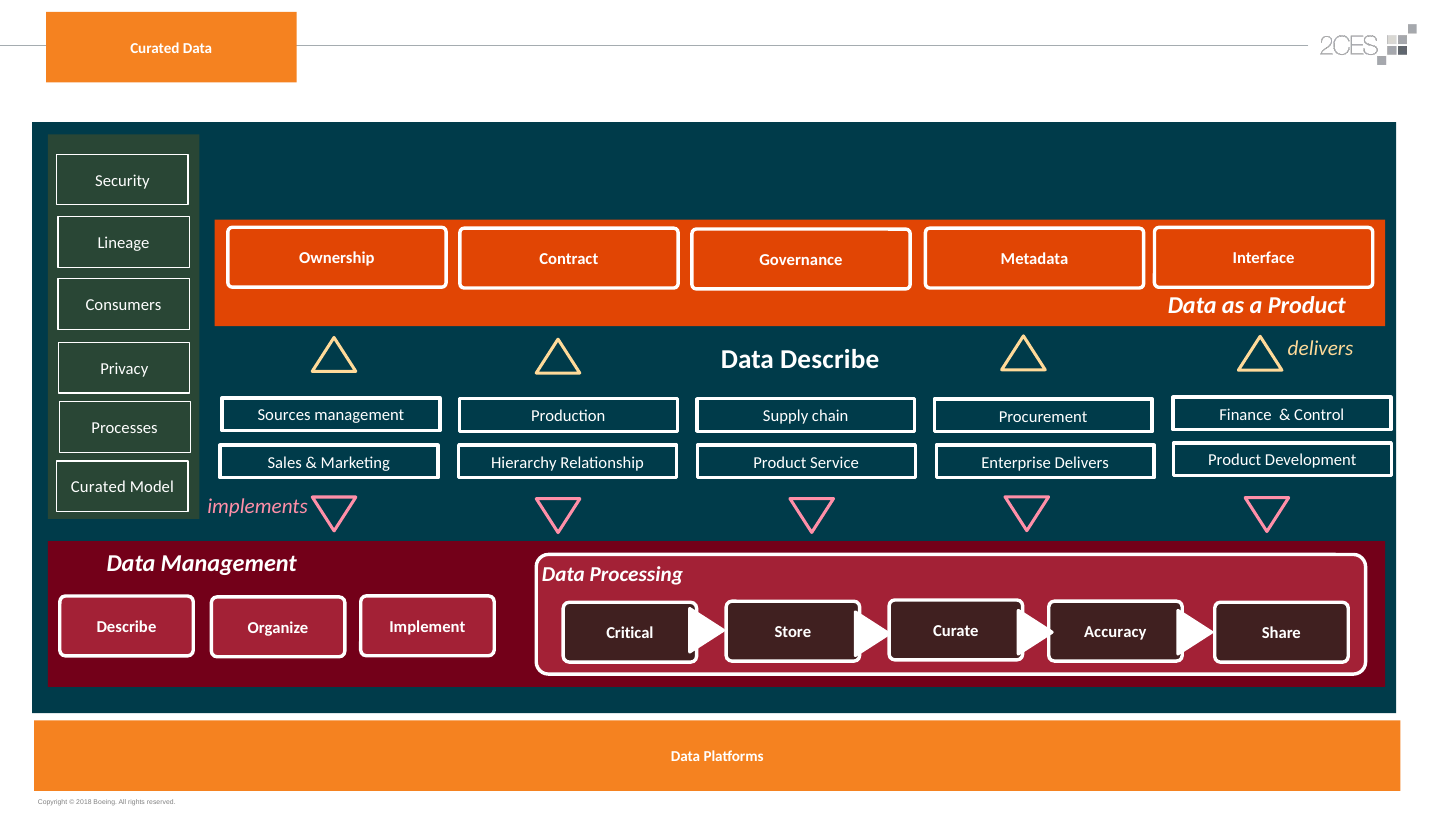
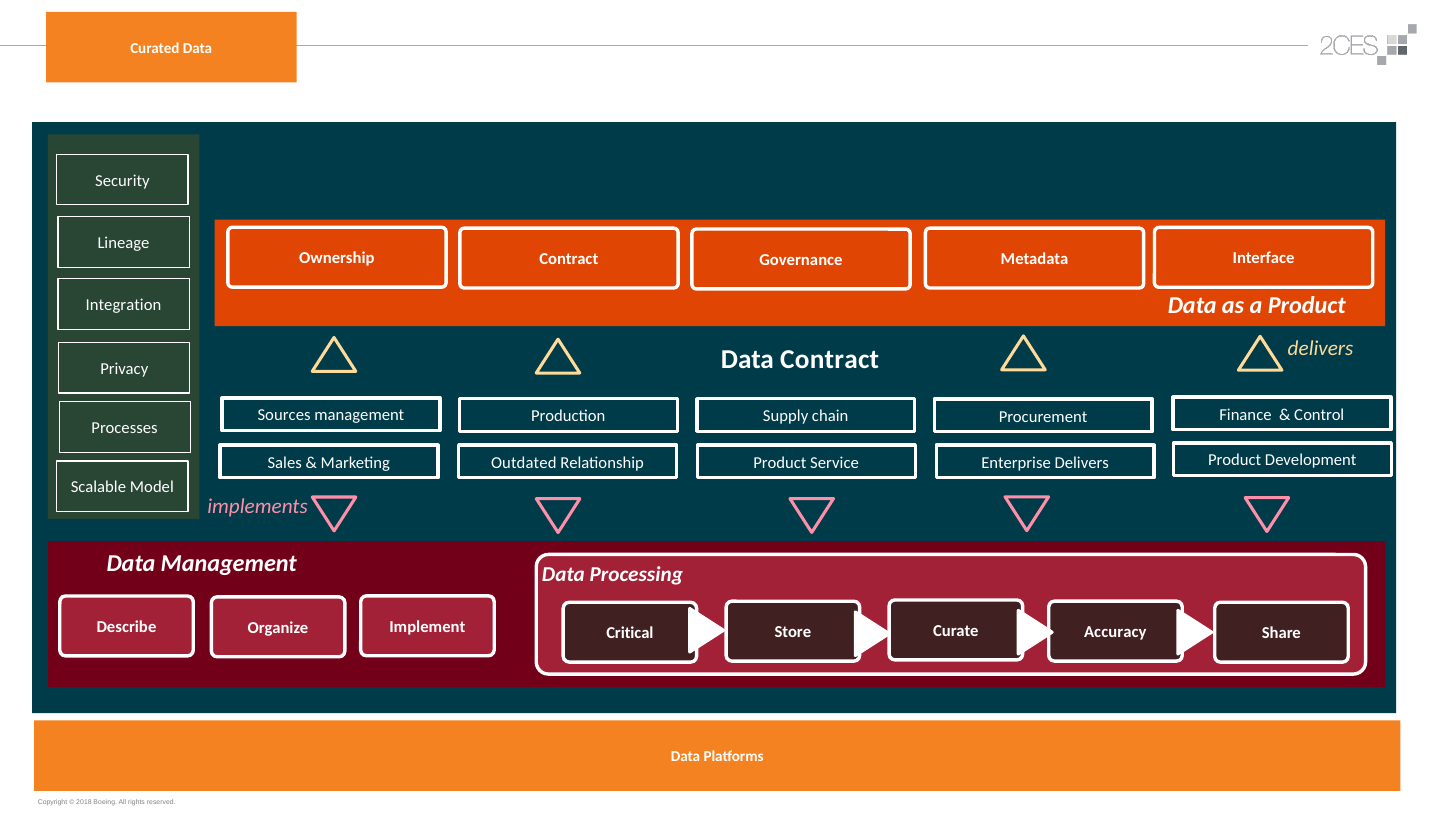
Consumers: Consumers -> Integration (123, 305)
Data Describe: Describe -> Contract (830, 360)
Hierarchy: Hierarchy -> Outdated (524, 463)
Curated: Curated -> Scalable (98, 488)
